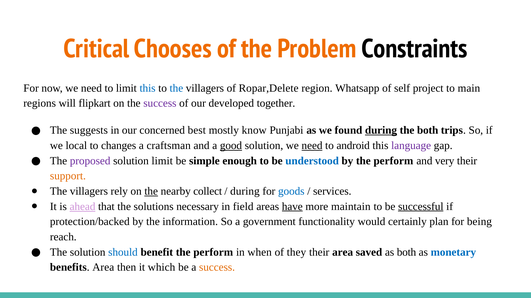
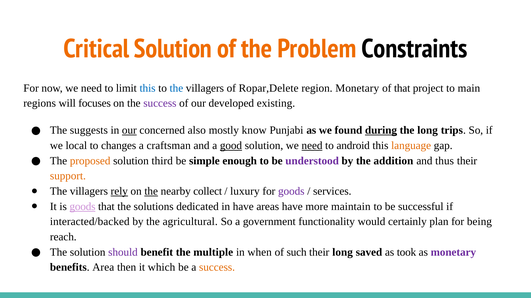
Critical Chooses: Chooses -> Solution (173, 49)
region Whatsapp: Whatsapp -> Monetary (357, 88)
of self: self -> that (402, 88)
flipkart: flipkart -> focuses (95, 104)
together: together -> existing (276, 104)
our underline: none -> present (129, 131)
best: best -> also (197, 131)
the both: both -> long (428, 131)
language colour: purple -> orange (411, 146)
proposed colour: purple -> orange (90, 161)
solution limit: limit -> third (162, 161)
understood colour: blue -> purple (312, 161)
by the perform: perform -> addition (393, 161)
very: very -> thus (445, 161)
rely underline: none -> present (119, 192)
during: during -> luxury (245, 192)
goods colour: blue -> purple (291, 192)
is ahead: ahead -> goods (83, 207)
necessary: necessary -> dedicated (198, 207)
in field: field -> have (243, 207)
have underline: present -> none (292, 207)
successful underline: present -> none (421, 207)
protection/backed: protection/backed -> interacted/backed (90, 222)
information: information -> agricultural (190, 222)
should colour: blue -> purple (123, 253)
benefit the perform: perform -> multiple (213, 253)
they: they -> such (297, 253)
their area: area -> long (343, 253)
as both: both -> took (407, 253)
monetary colour: blue -> purple (453, 253)
